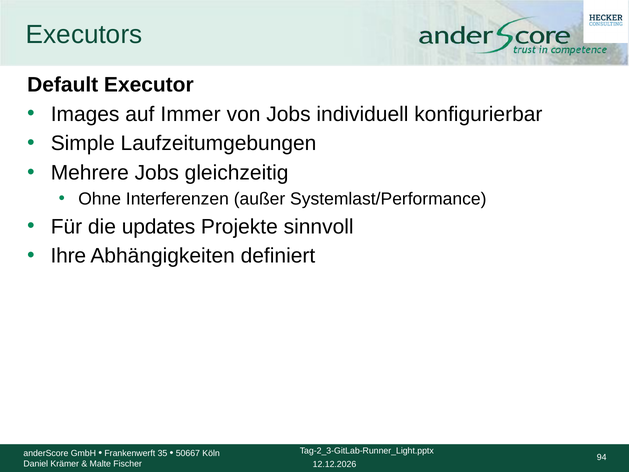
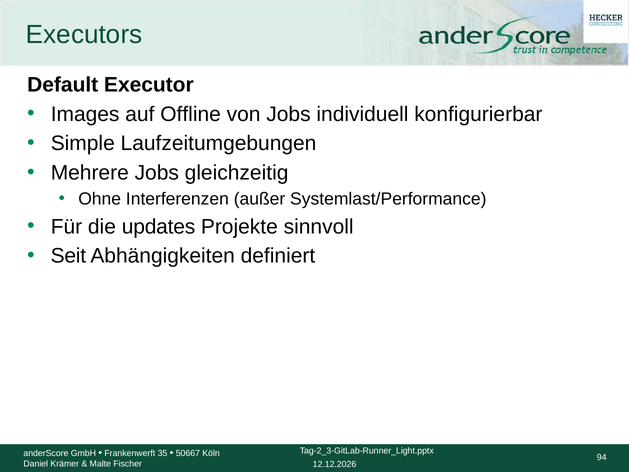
Immer: Immer -> Offline (191, 114)
Ihre: Ihre -> Seit (68, 256)
